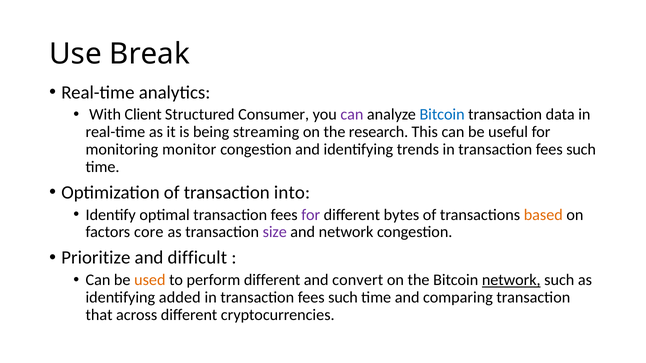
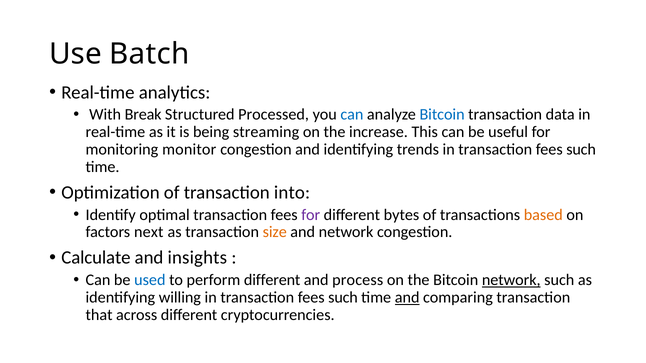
Break: Break -> Batch (149, 54)
Client: Client -> Break (143, 115)
Consumer: Consumer -> Processed (274, 115)
can colour: purple -> blue (352, 115)
research: research -> increase (378, 132)
core: core -> next (149, 232)
size colour: purple -> orange (275, 232)
Prioritize: Prioritize -> Calculate (96, 258)
difficult: difficult -> insights (197, 258)
used colour: orange -> blue (150, 280)
convert: convert -> process (358, 280)
added: added -> willing (180, 298)
and underline: none -> present (407, 298)
